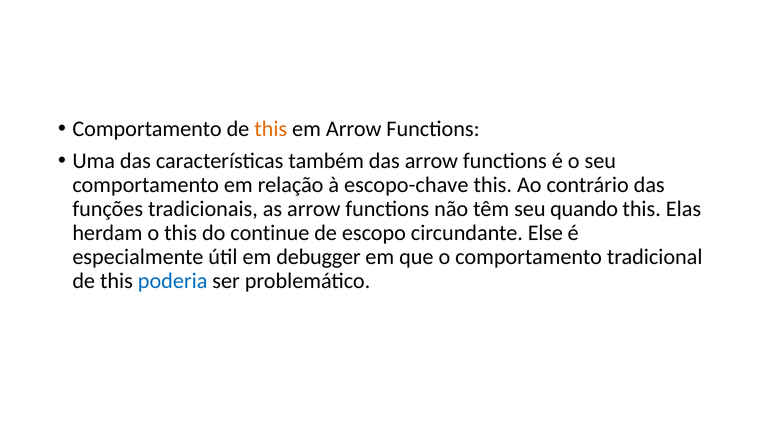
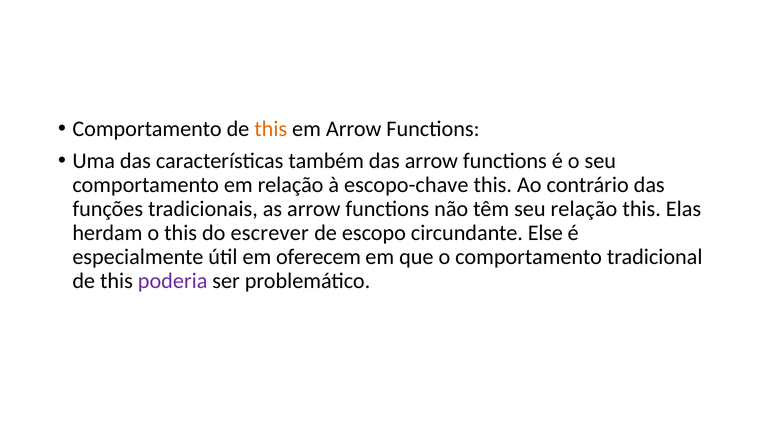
seu quando: quando -> relação (584, 209)
continue: continue -> escrever (270, 233)
debugger: debugger -> oferecem (318, 257)
poderia colour: blue -> purple (173, 281)
